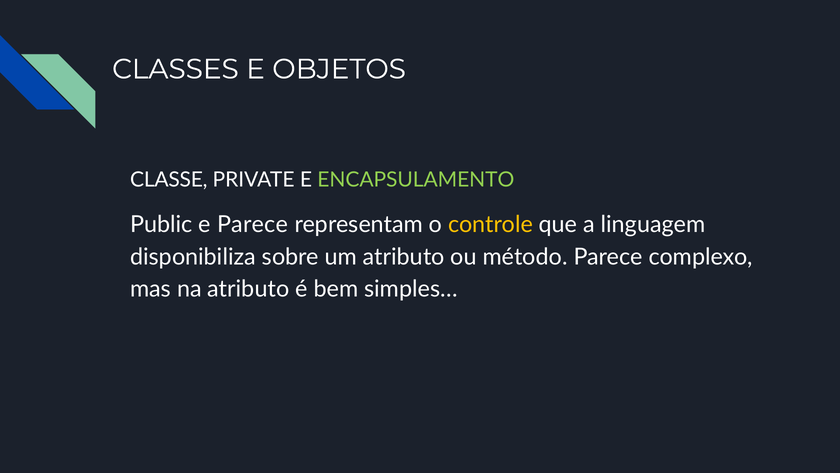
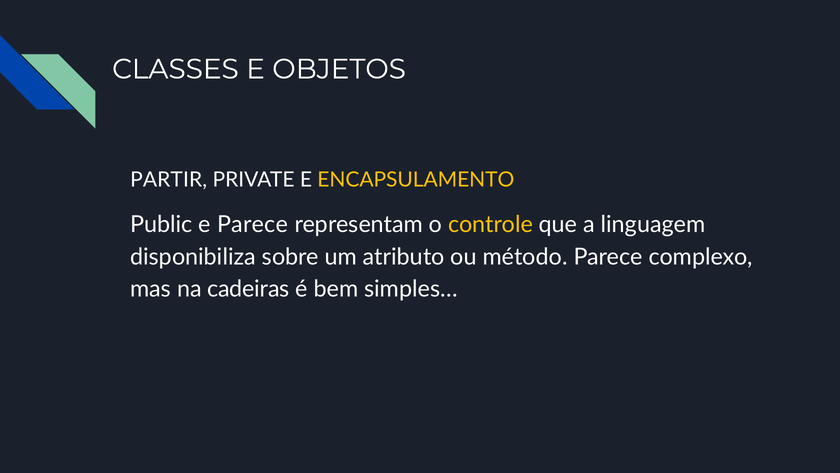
CLASSE: CLASSE -> PARTIR (169, 179)
ENCAPSULAMENTO colour: light green -> yellow (416, 179)
na atributo: atributo -> cadeiras (248, 289)
